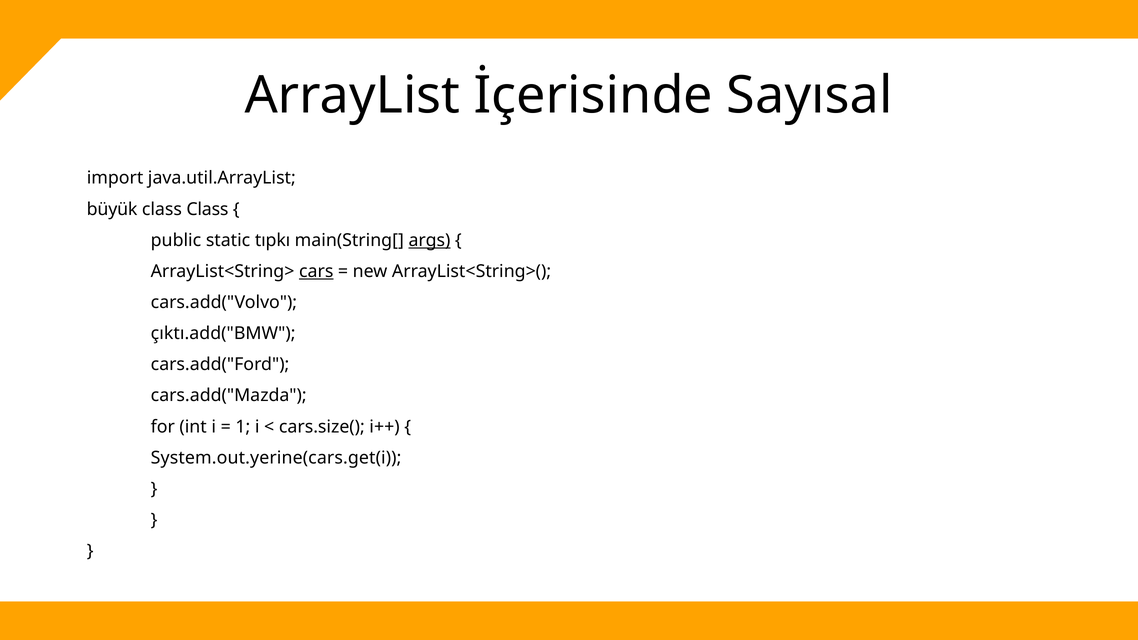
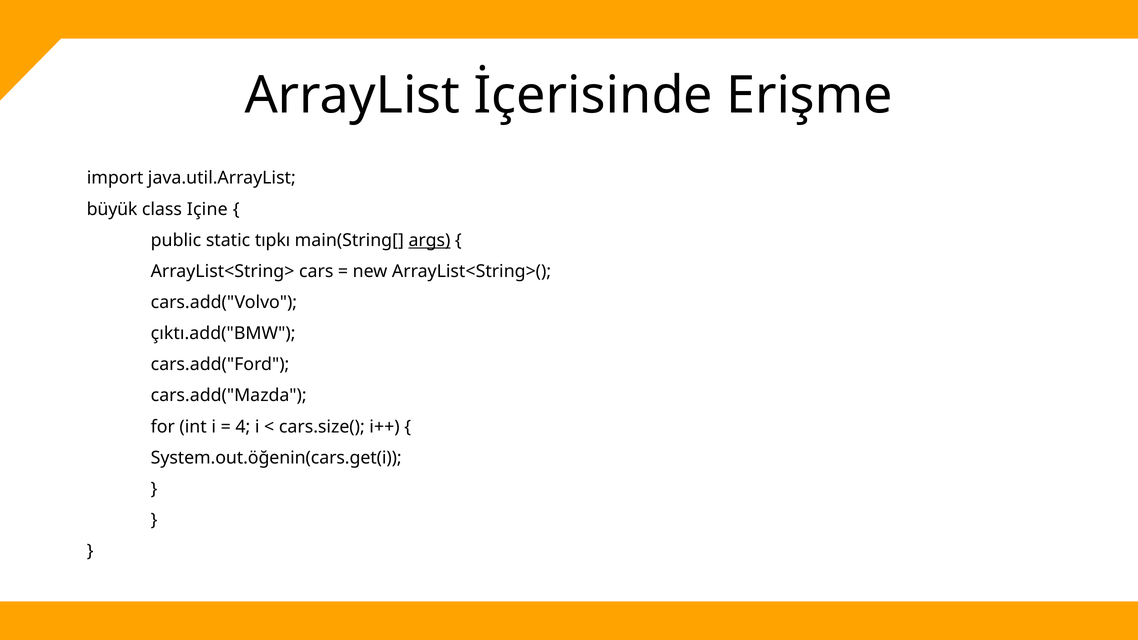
Sayısal: Sayısal -> Erişme (810, 96)
class Class: Class -> Içine (207, 209)
cars underline: present -> none (316, 271)
1: 1 -> 4 (243, 427)
System.out.yerine(cars.get(i: System.out.yerine(cars.get(i -> System.out.öğenin(cars.get(i (276, 458)
